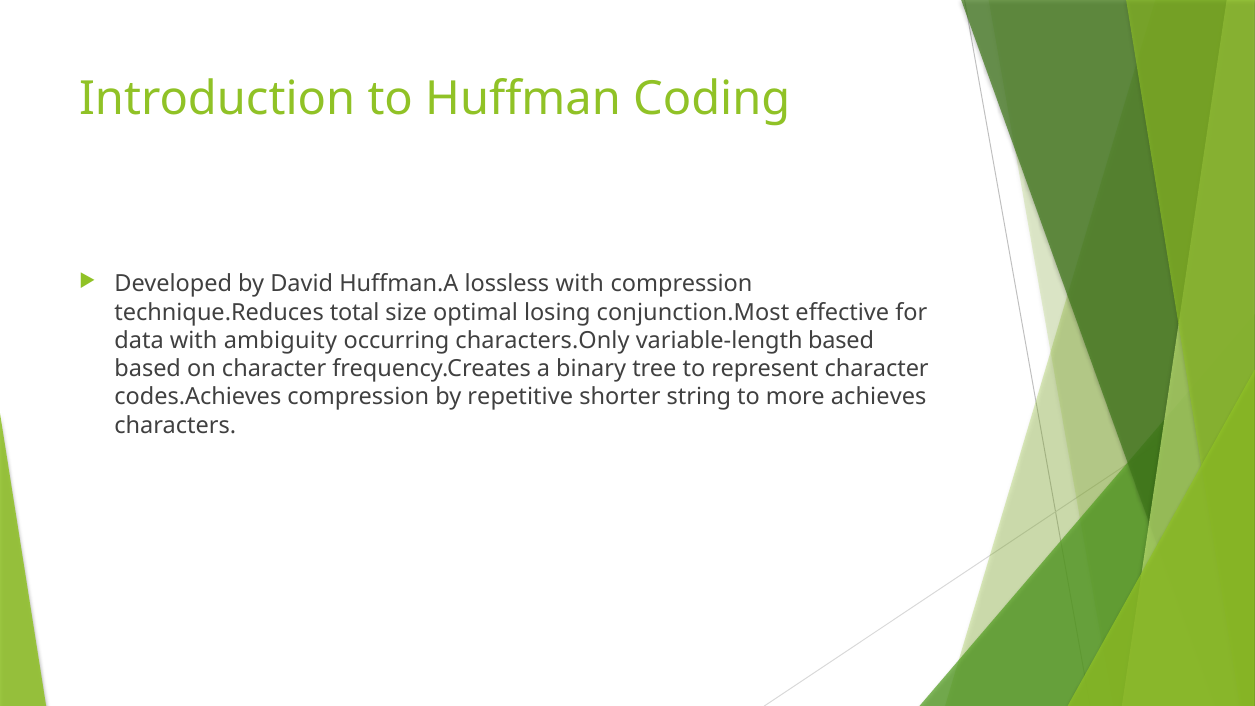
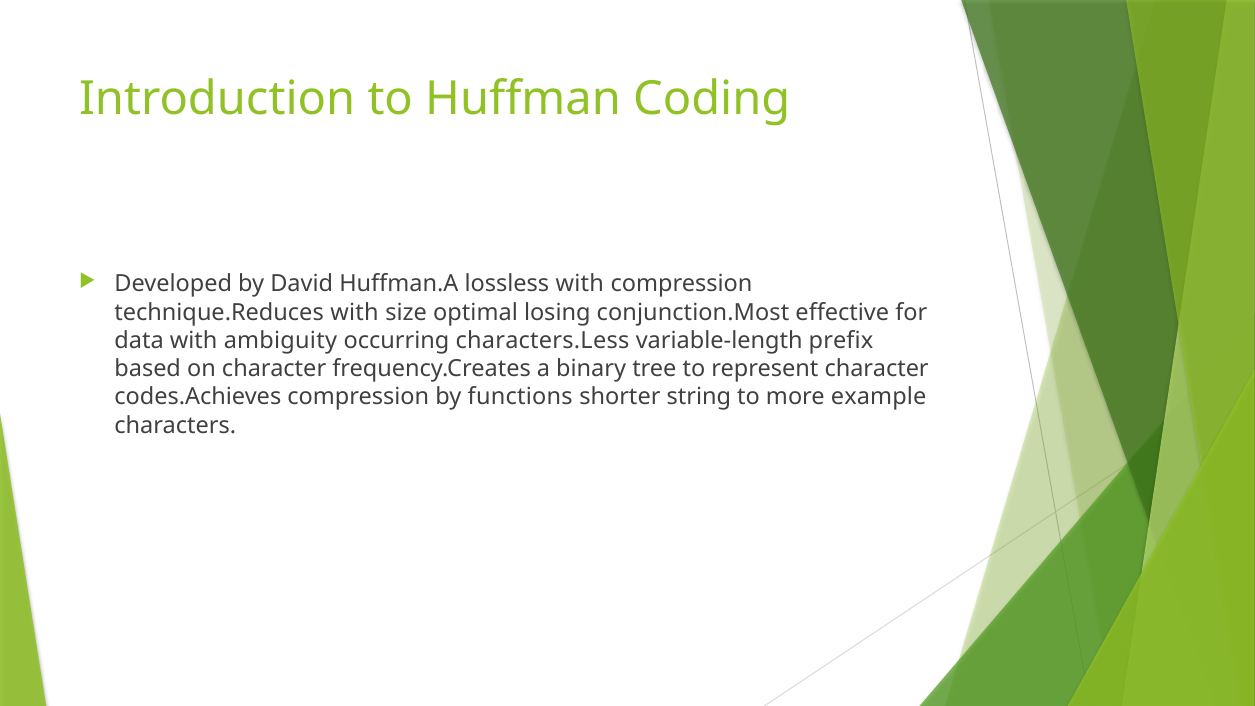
technique.Reduces total: total -> with (354, 312)
characters.Only: characters.Only -> characters.Less (542, 341)
variable-length based: based -> prefix (841, 341)
repetitive: repetitive -> functions (520, 397)
achieves: achieves -> example (879, 397)
